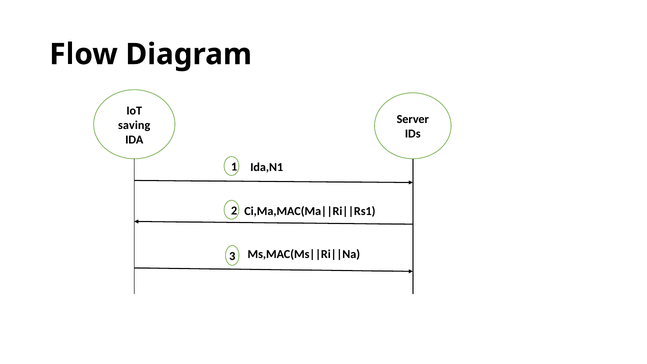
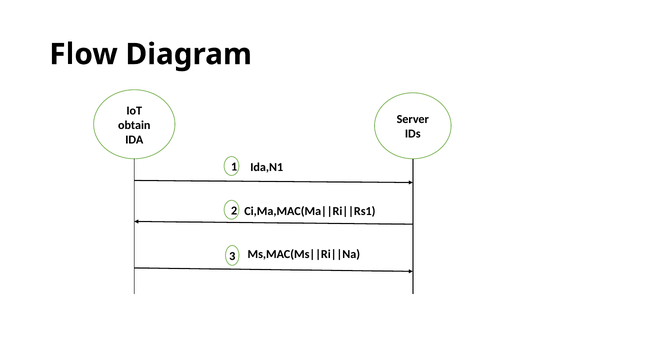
saving: saving -> obtain (134, 125)
